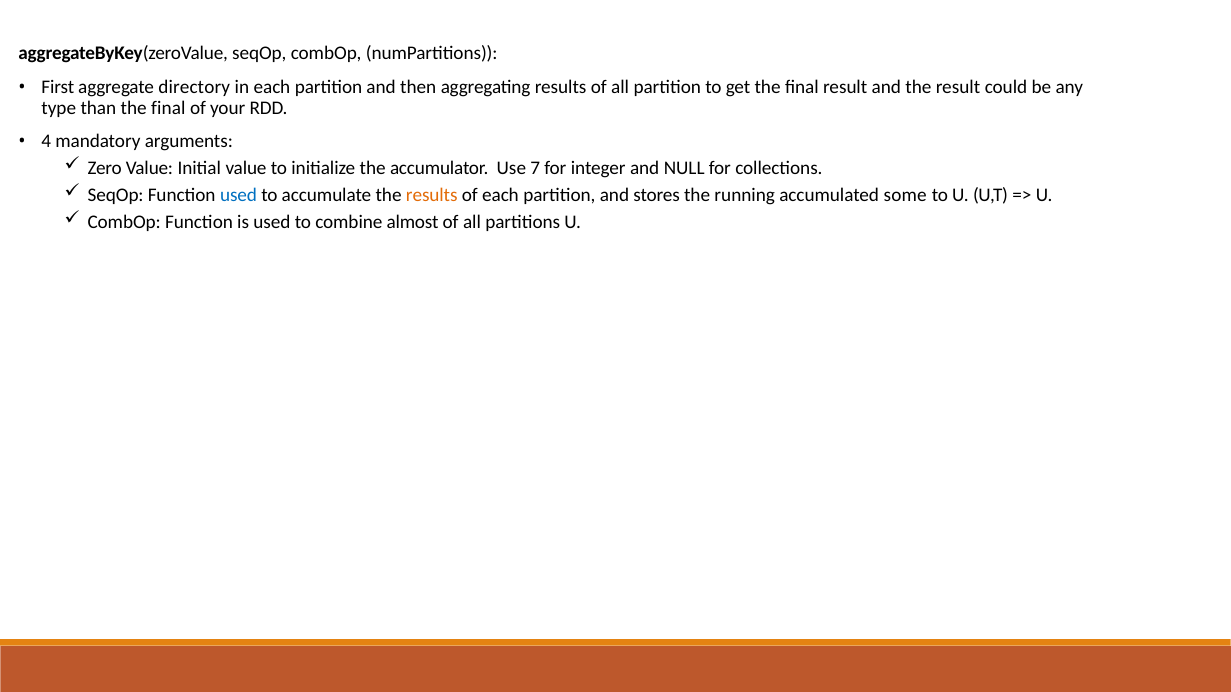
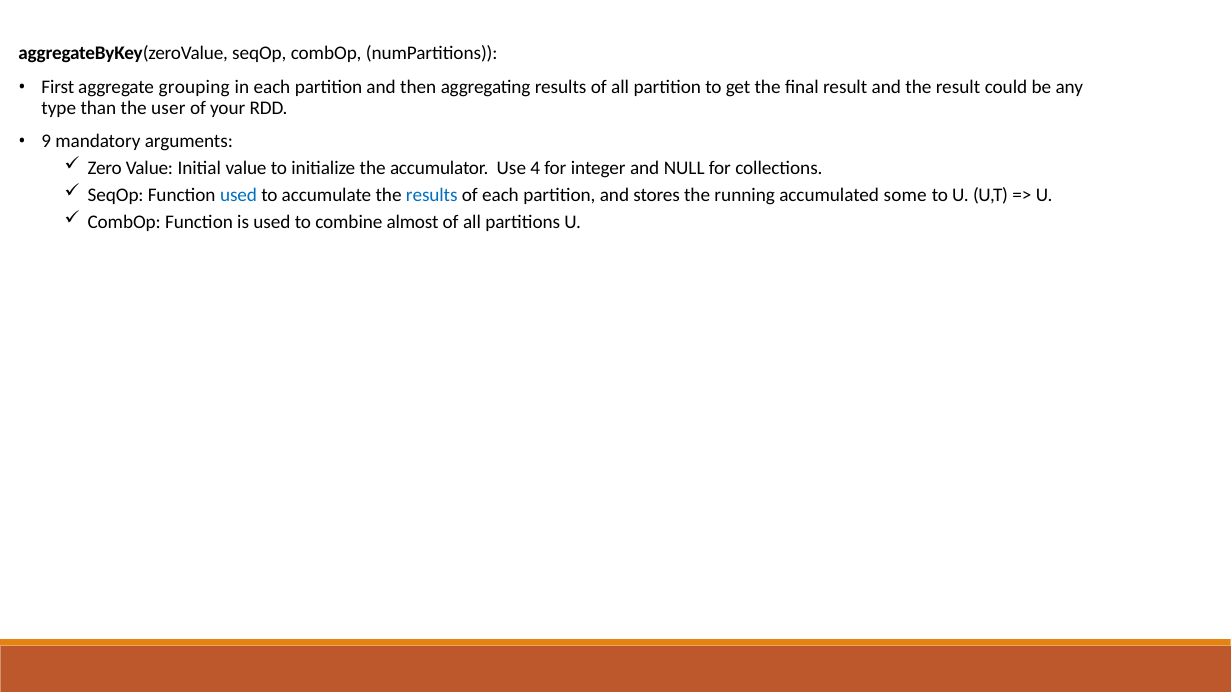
directory: directory -> grouping (194, 87)
than the final: final -> user (168, 108)
4: 4 -> 9 (46, 141)
7: 7 -> 4 (535, 168)
results colour: orange -> blue (432, 195)
